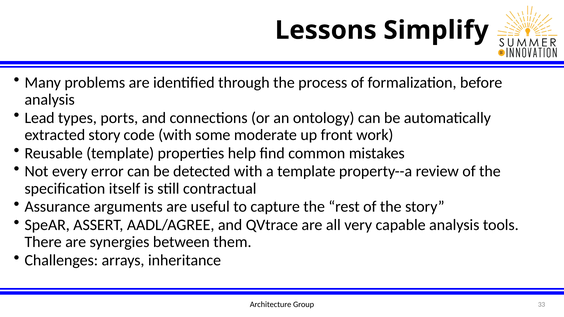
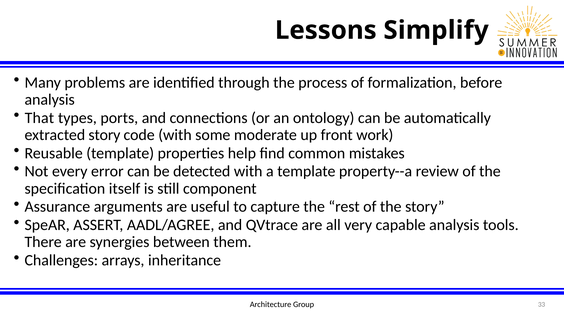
Lead: Lead -> That (39, 118)
contractual: contractual -> component (220, 189)
